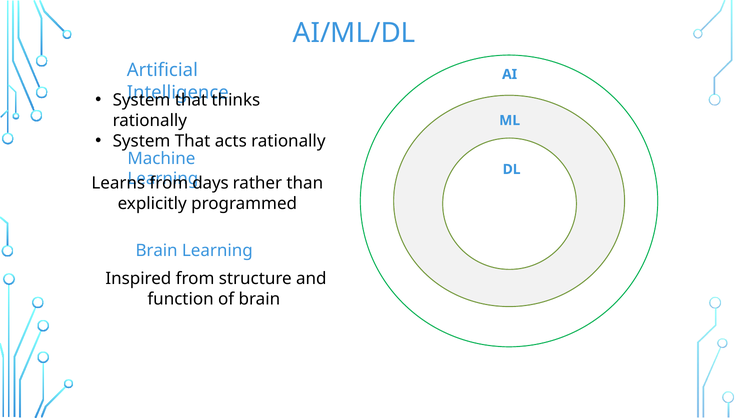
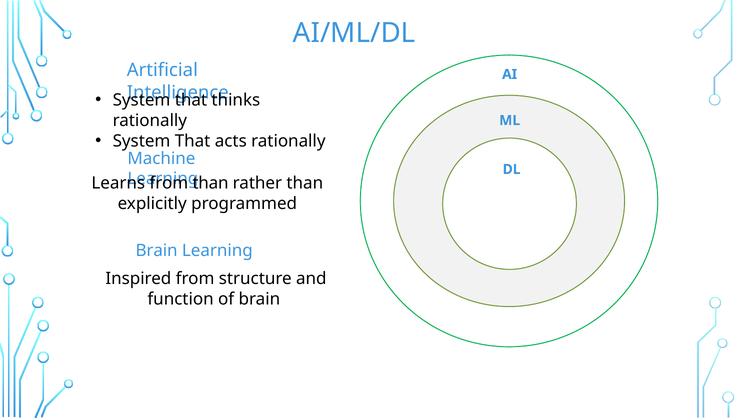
days: days -> than (210, 183)
